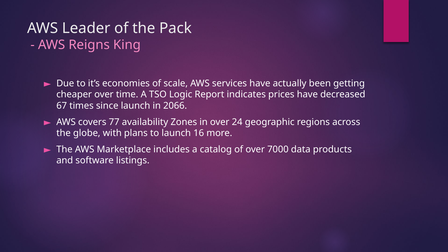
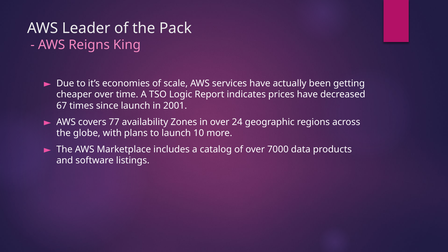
2066: 2066 -> 2001 (175, 106)
16: 16 -> 10 (199, 133)
